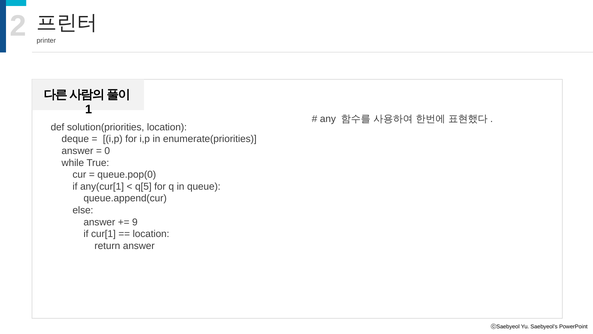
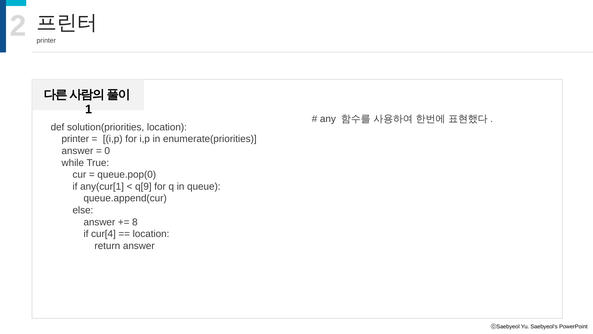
deque: deque -> printer (75, 139)
q[5: q[5 -> q[9 (143, 186)
9: 9 -> 8 (135, 222)
cur[1: cur[1 -> cur[4 (103, 234)
